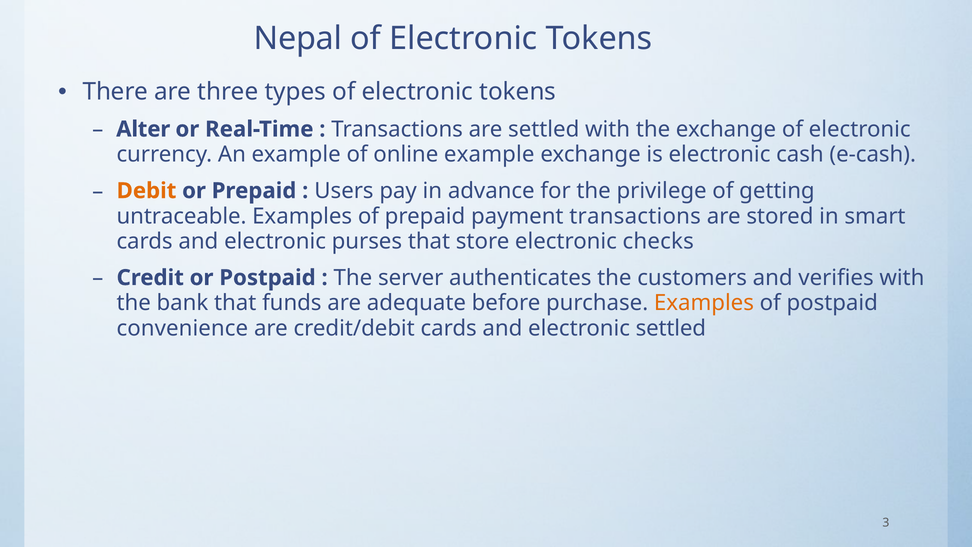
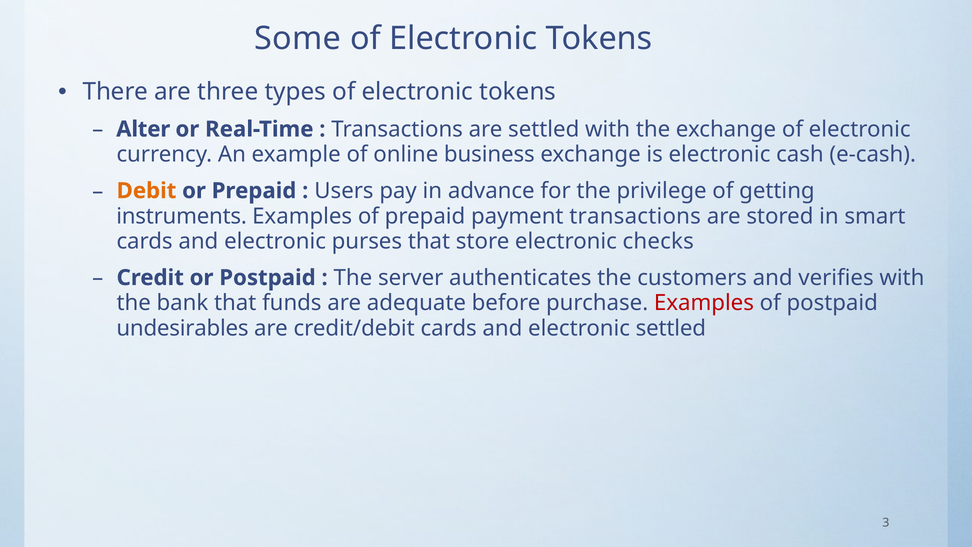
Nepal: Nepal -> Some (298, 39)
online example: example -> business (489, 155)
untraceable: untraceable -> instruments (182, 216)
Examples colour: orange -> red (704, 303)
convenience: convenience -> undesirables (182, 328)
